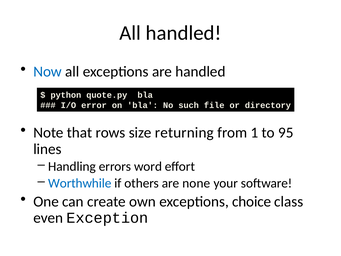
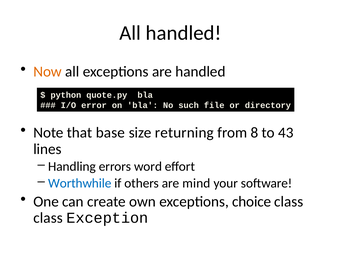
Now colour: blue -> orange (48, 72)
rows: rows -> base (110, 132)
1: 1 -> 8 (254, 132)
95: 95 -> 43 (286, 132)
none: none -> mind (196, 183)
even: even -> class (48, 218)
